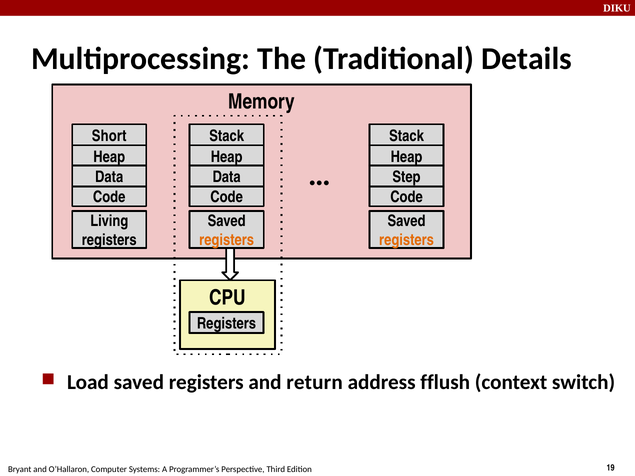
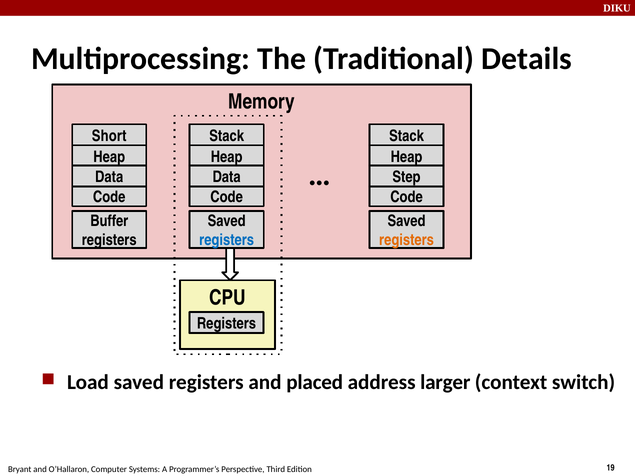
Living: Living -> Buffer (109, 221)
registers colour: orange -> blue (227, 240)
return: return -> placed (315, 382)
fflush: fflush -> larger (445, 382)
